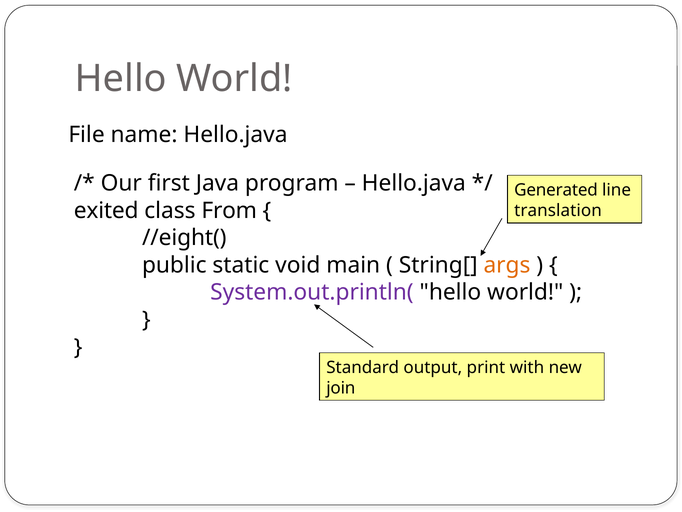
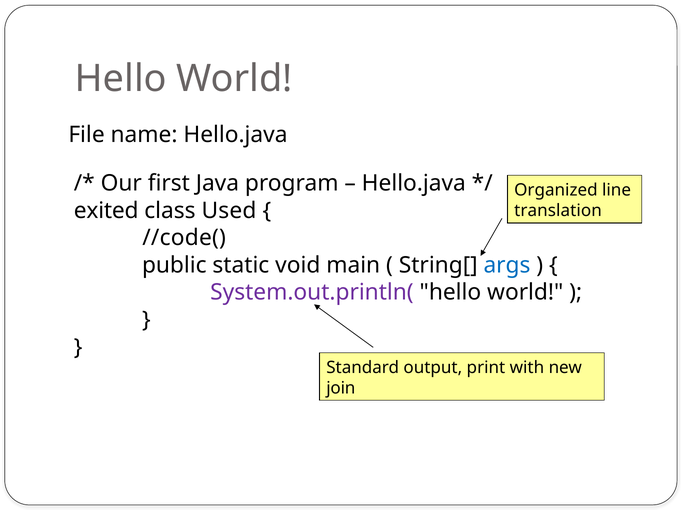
Generated: Generated -> Organized (556, 190)
From: From -> Used (229, 210)
//eight(: //eight( -> //code( (184, 238)
args colour: orange -> blue (507, 265)
